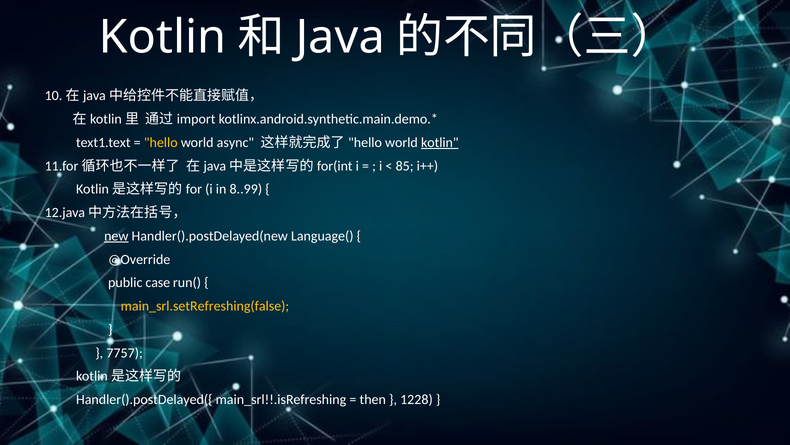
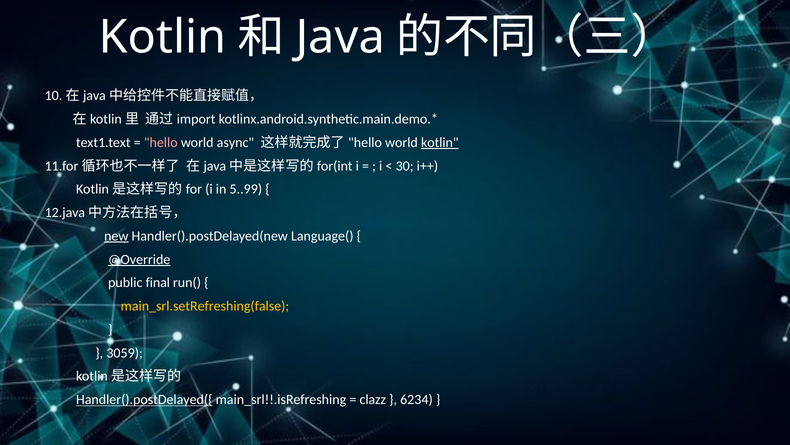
hello colour: yellow -> pink (161, 142)
85: 85 -> 30 (405, 166)
8..99: 8..99 -> 5..99 (246, 189)
@Override underline: none -> present (139, 259)
case: case -> final (158, 282)
7757: 7757 -> 3059 (125, 352)
Handler().postDelayed({ underline: none -> present (144, 399)
then: then -> clazz (373, 399)
1228: 1228 -> 6234 (416, 399)
